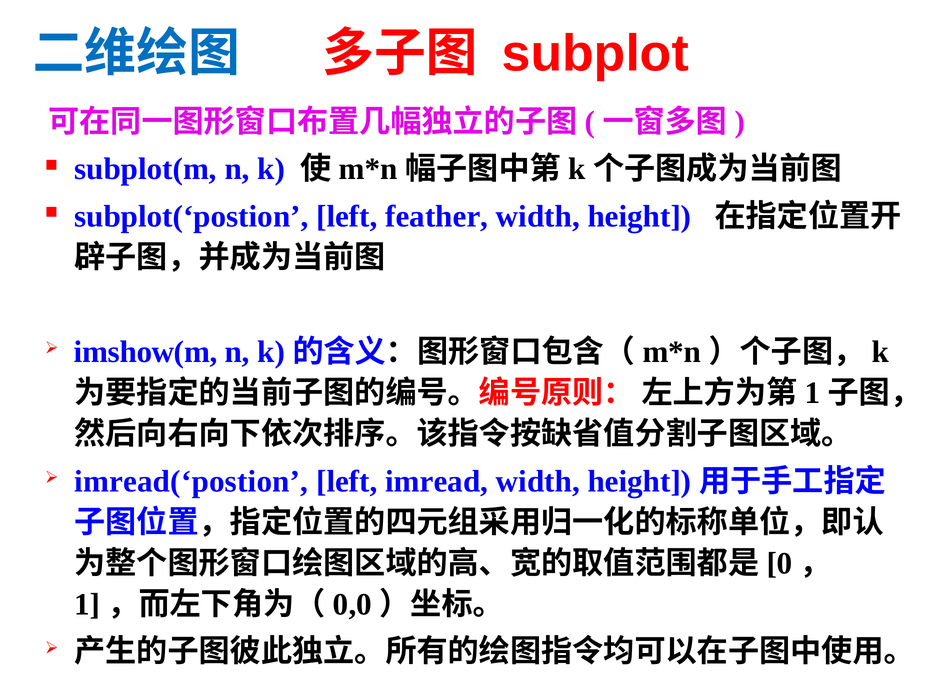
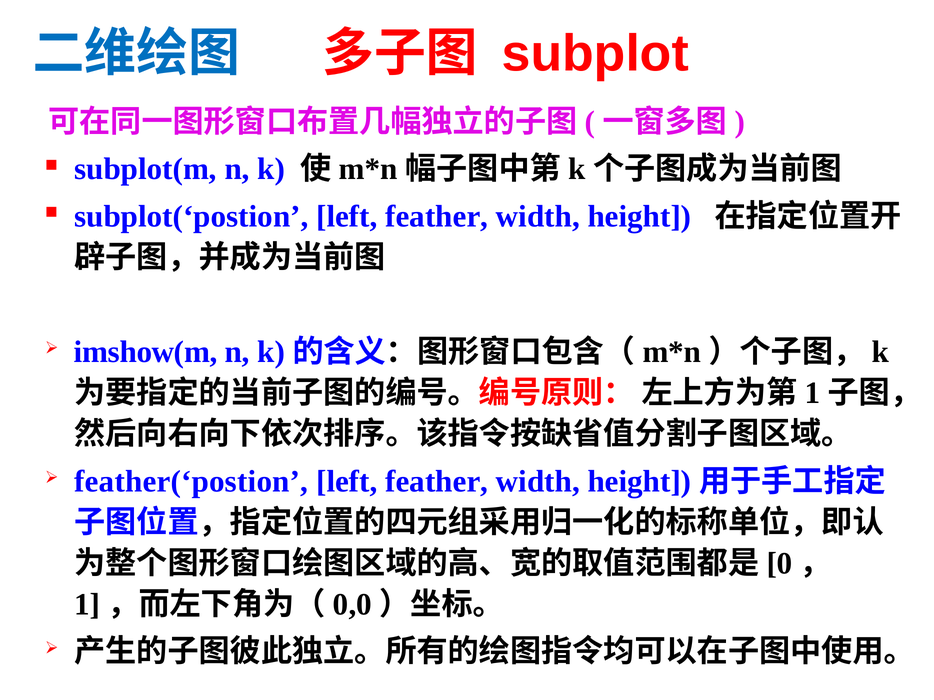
imread(‘postion: imread(‘postion -> feather(‘postion (191, 482)
imread: imread -> feather (437, 482)
